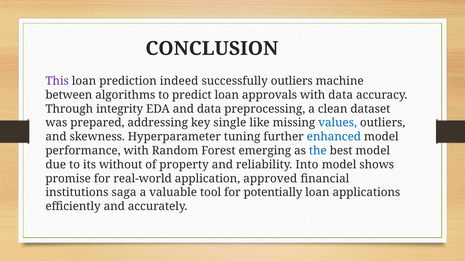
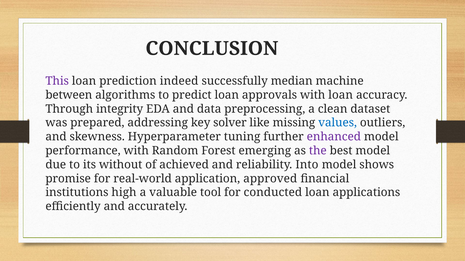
successfully outliers: outliers -> median (292, 81)
with data: data -> loan (341, 95)
single: single -> solver (230, 123)
enhanced colour: blue -> purple (334, 137)
the colour: blue -> purple (318, 151)
property: property -> achieved (184, 165)
saga: saga -> high (124, 193)
potentially: potentially -> conducted (273, 193)
